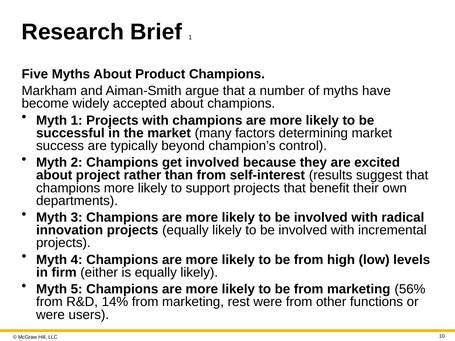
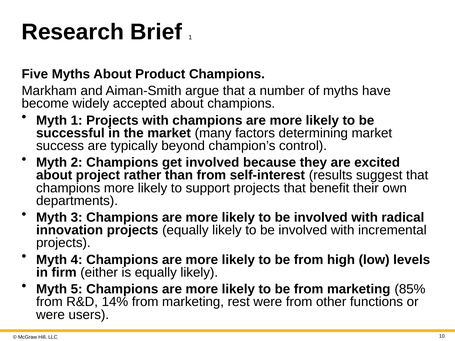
56%: 56% -> 85% (410, 289)
